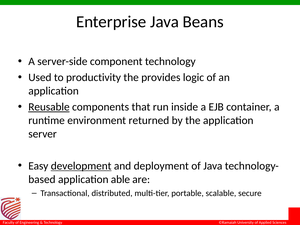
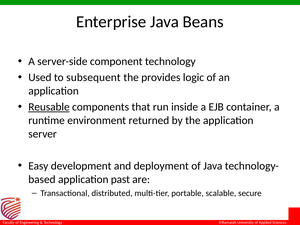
productivity: productivity -> subsequent (93, 77)
development underline: present -> none (81, 166)
able: able -> past (120, 179)
